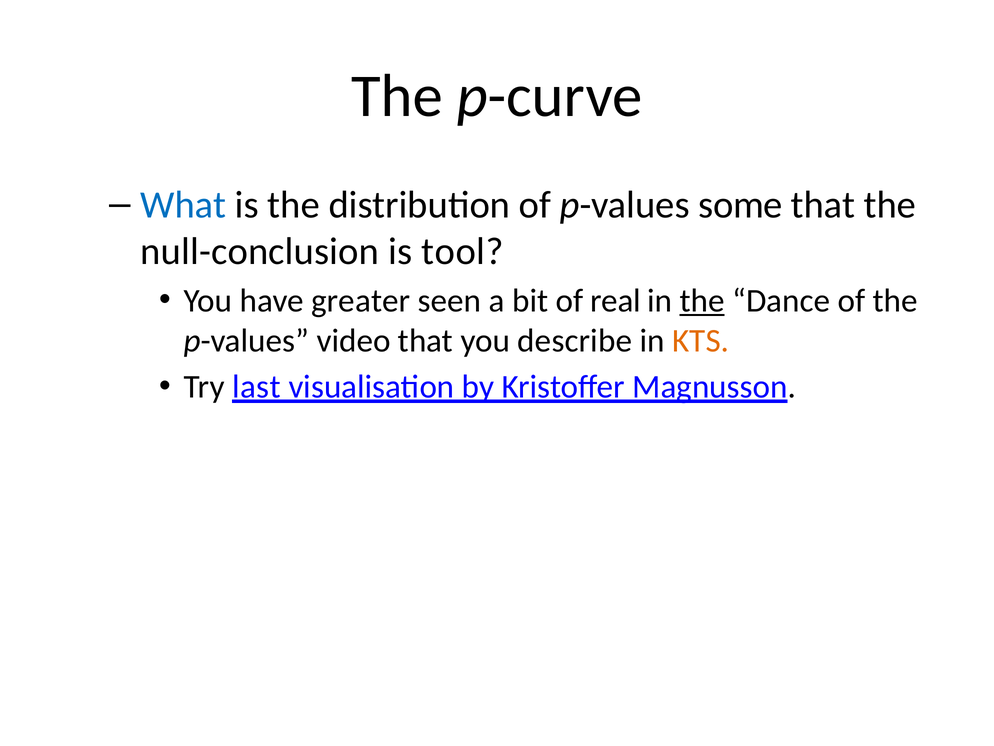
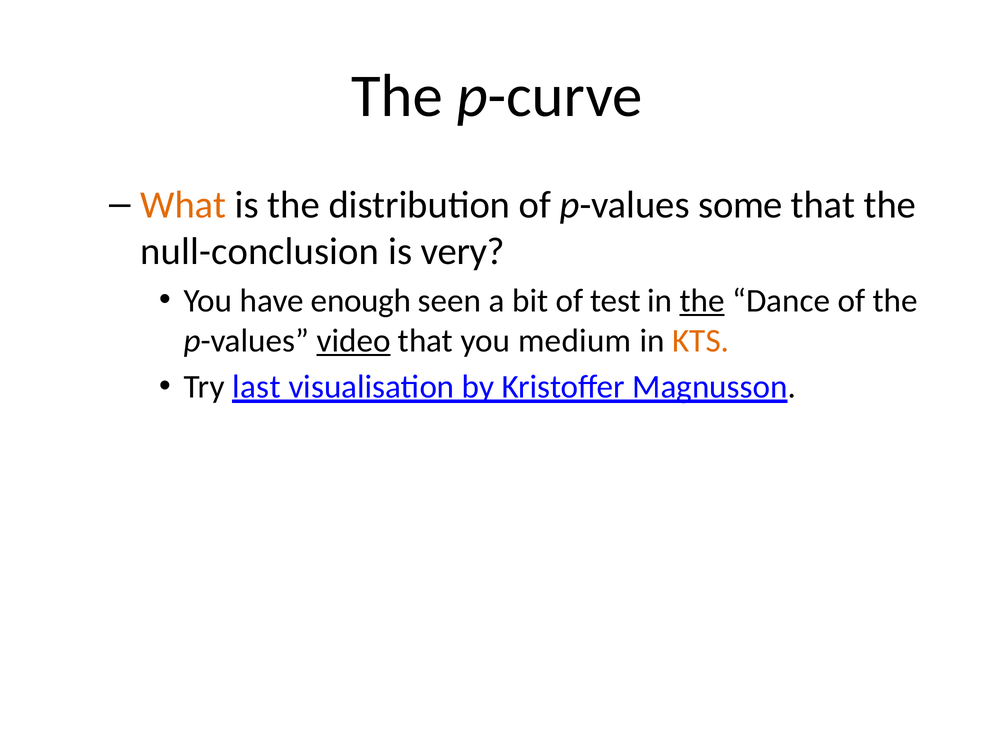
What colour: blue -> orange (183, 205)
tool: tool -> very (463, 251)
greater: greater -> enough (361, 301)
real: real -> test (615, 301)
video underline: none -> present (354, 340)
describe: describe -> medium (575, 340)
